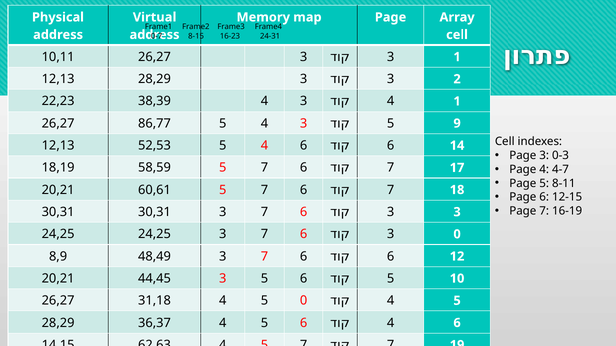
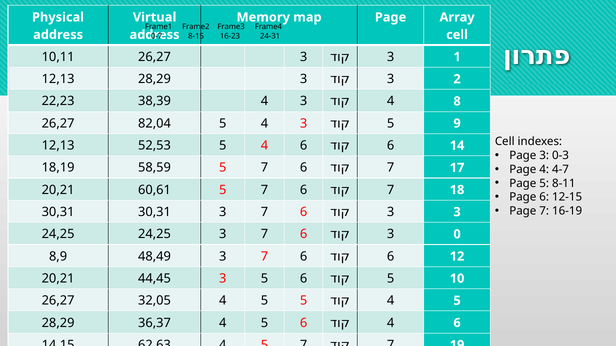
4 1: 1 -> 8 (457, 101)
86,77: 86,77 -> 82,04 (155, 124)
31,18: 31,18 -> 32,05 (155, 301)
5 0: 0 -> 5 (304, 301)
